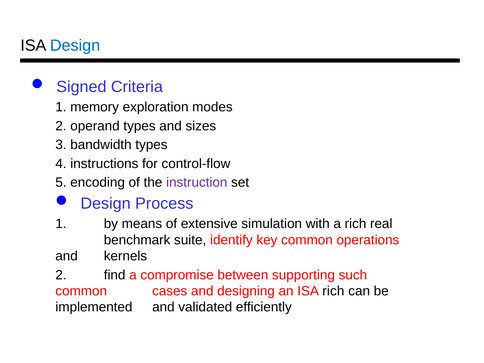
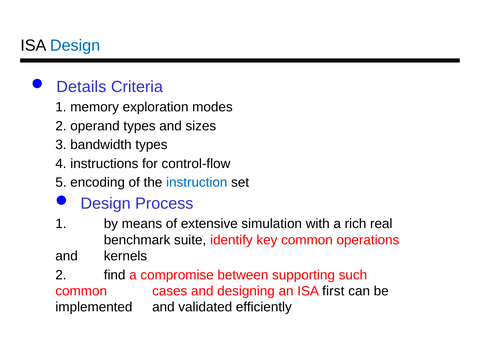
Signed: Signed -> Details (81, 87)
instruction colour: purple -> blue (197, 182)
ISA rich: rich -> first (333, 291)
